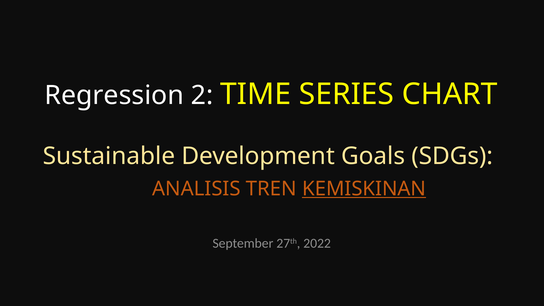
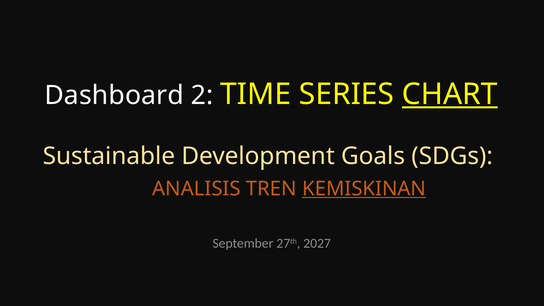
Regression: Regression -> Dashboard (114, 95)
CHART underline: none -> present (450, 94)
2022: 2022 -> 2027 (317, 243)
